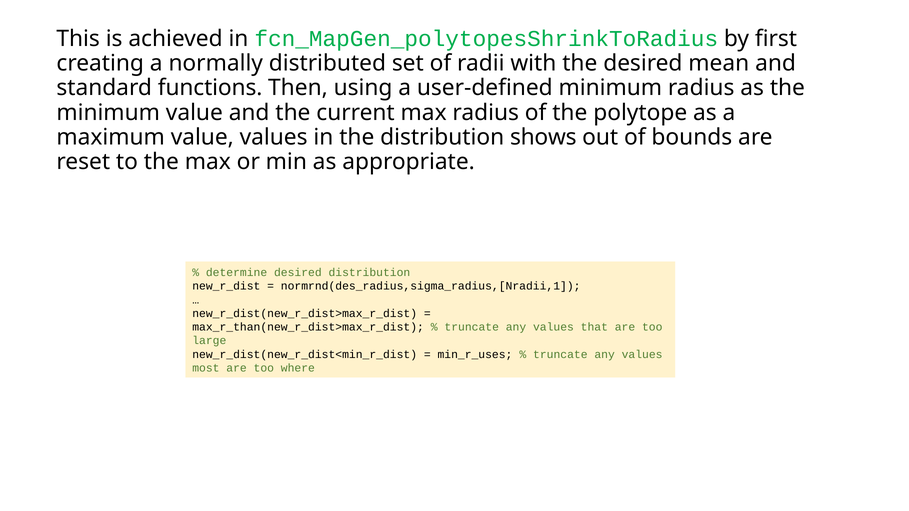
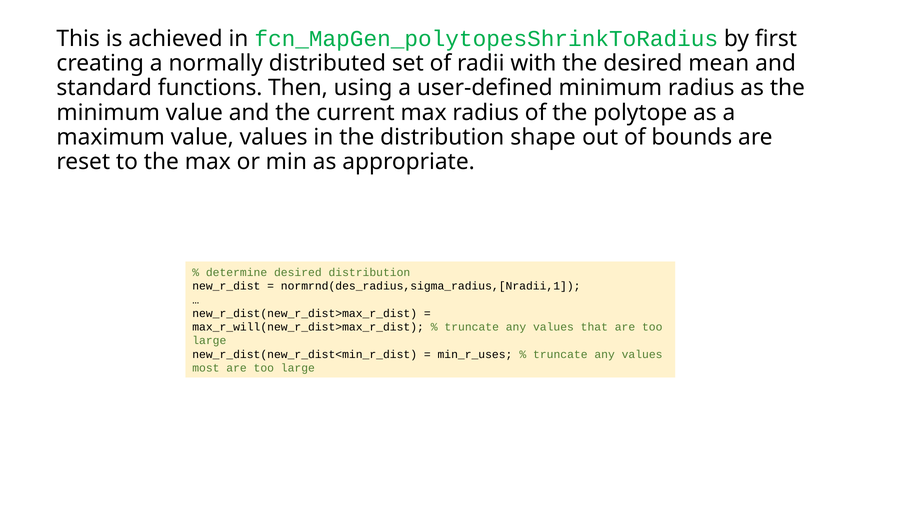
shows: shows -> shape (543, 137)
max_r_than(new_r_dist>max_r_dist: max_r_than(new_r_dist>max_r_dist -> max_r_will(new_r_dist>max_r_dist (308, 327)
where: where -> large (298, 368)
